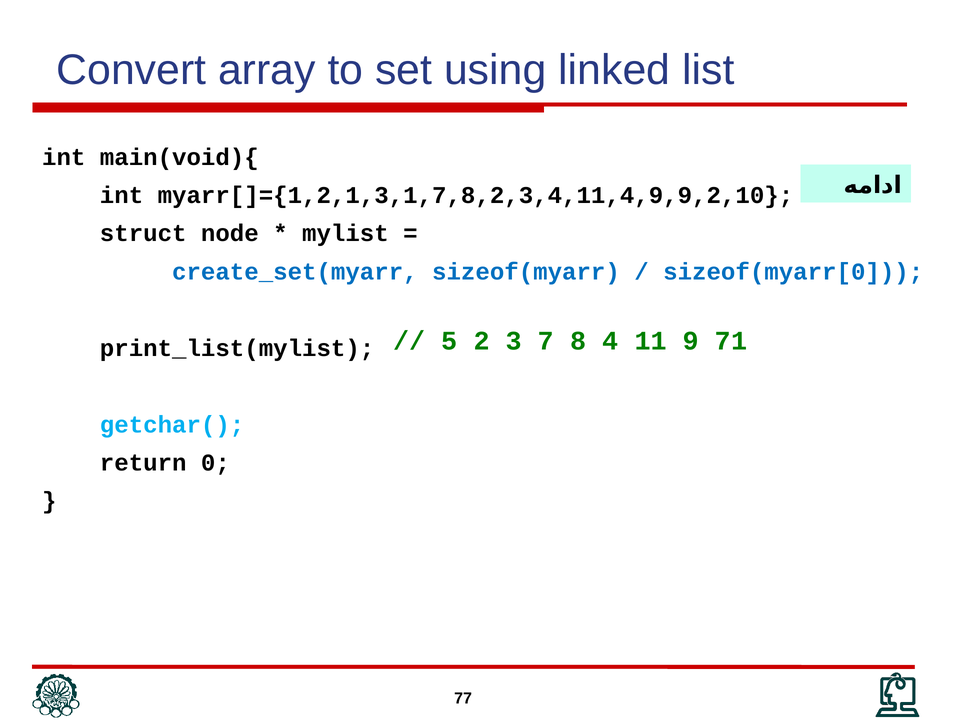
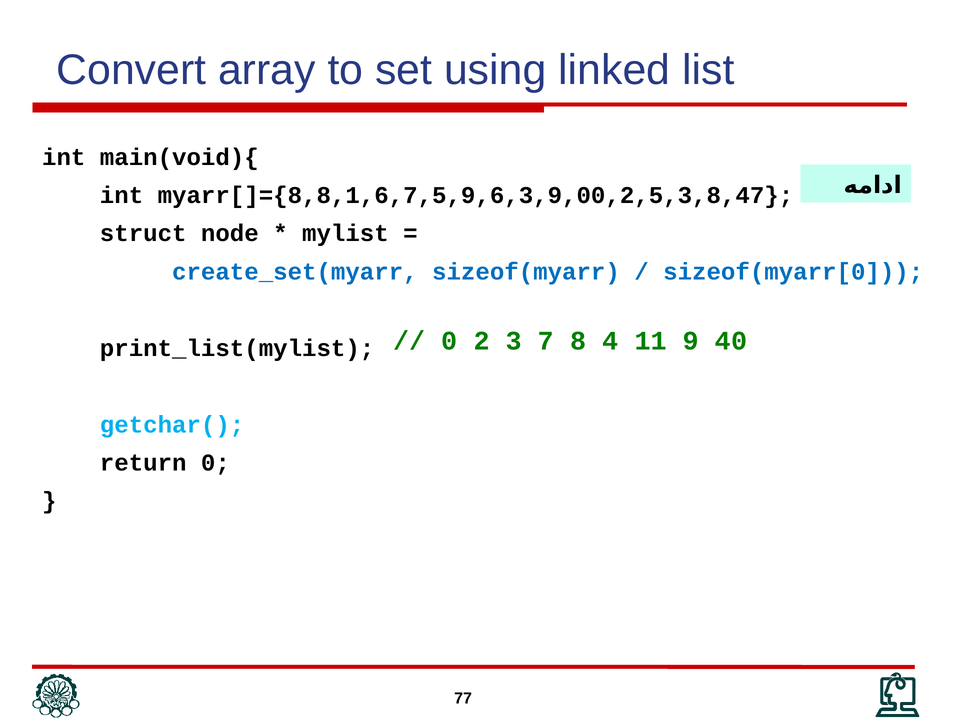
myarr[]={1,2,1,3,1,7,8,2,3,4,11,4,9,9,2,10: myarr[]={1,2,1,3,1,7,8,2,3,4,11,4,9,9,2,10 -> myarr[]={8,8,1,6,7,5,9,6,3,9,00,2,5,3,8,47 (475, 195)
5: 5 -> 0 (449, 341)
71: 71 -> 40 (731, 341)
